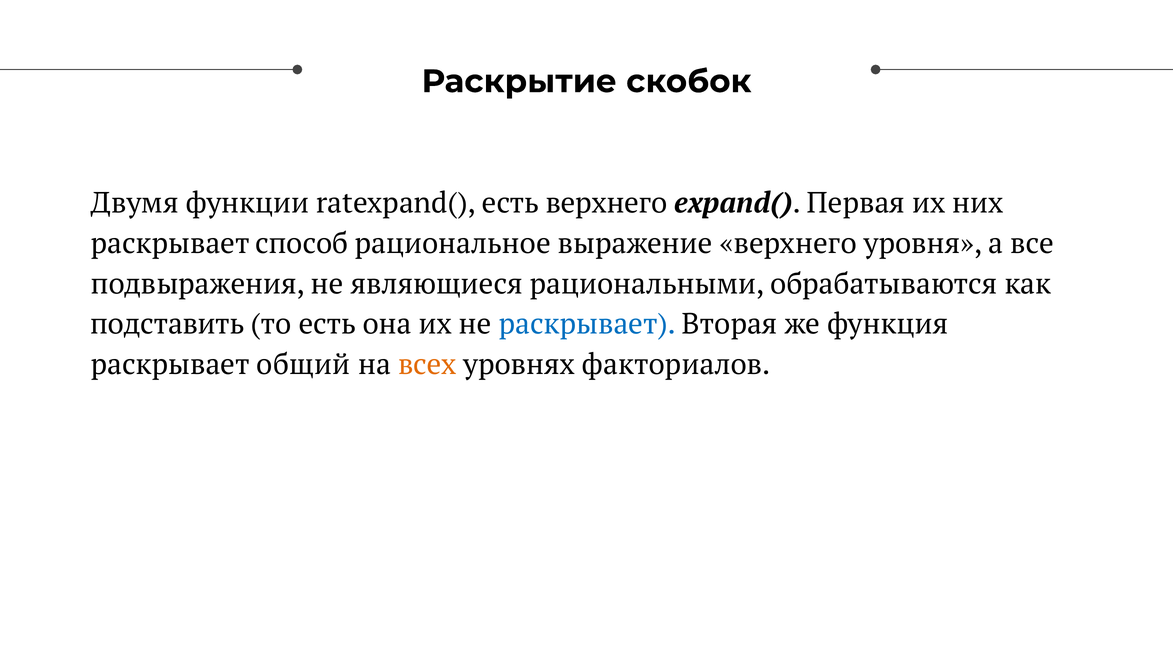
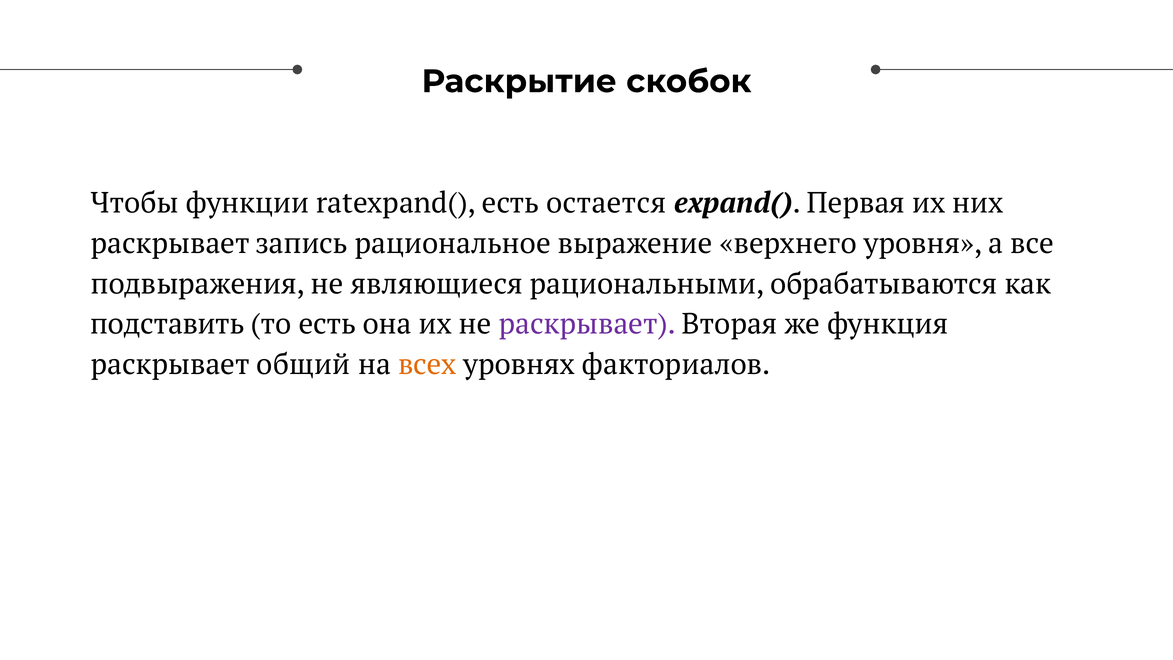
Двумя: Двумя -> Чтобы (135, 203)
есть верхнего: верхнего -> остается (606, 203)
способ: способ -> запись (302, 243)
раскрывает colour: blue -> purple (587, 324)
